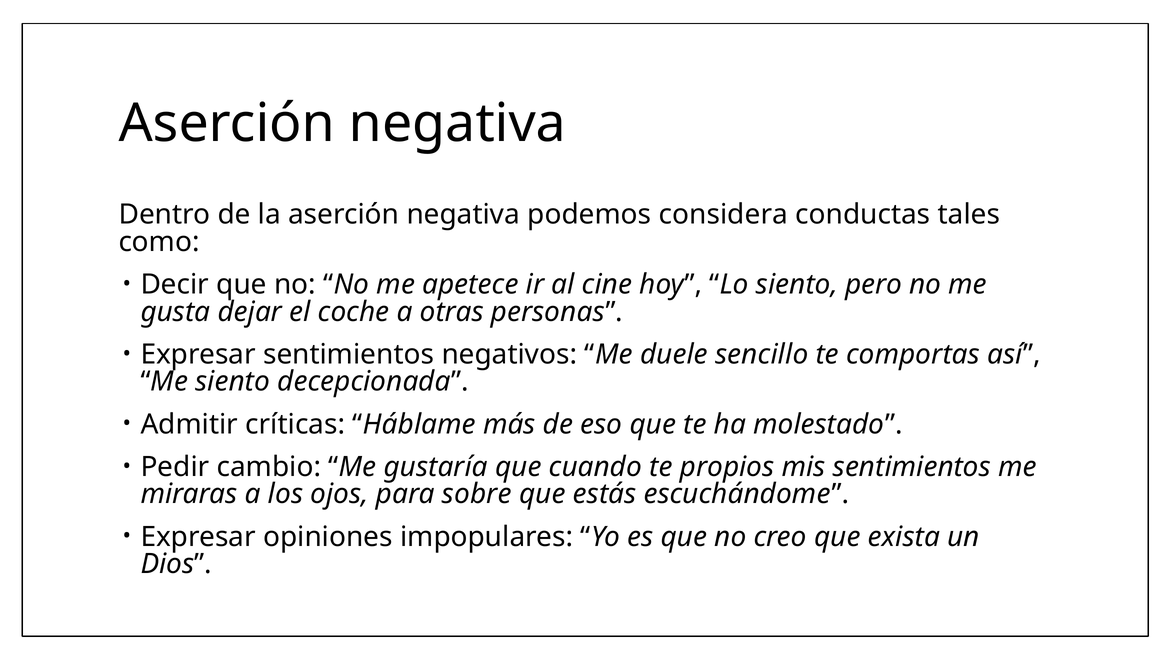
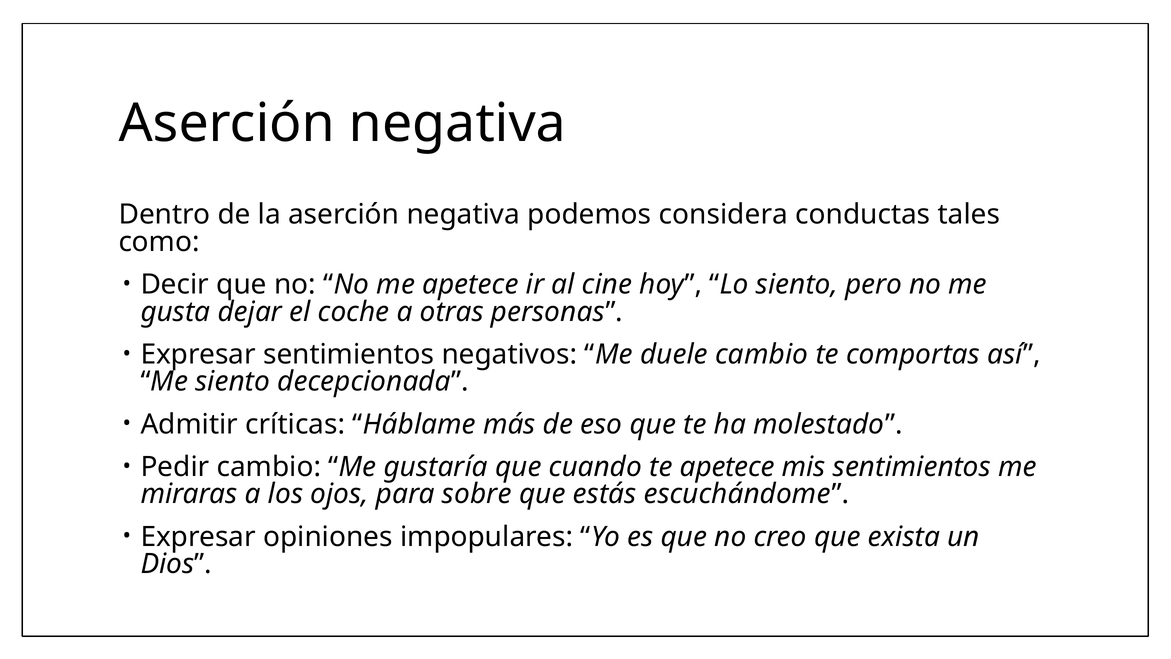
duele sencillo: sencillo -> cambio (762, 354)
te propios: propios -> apetece (727, 467)
